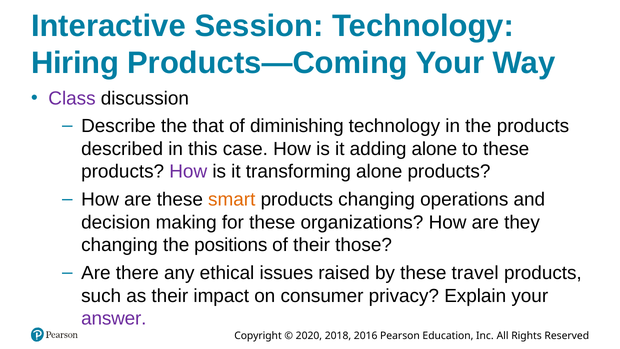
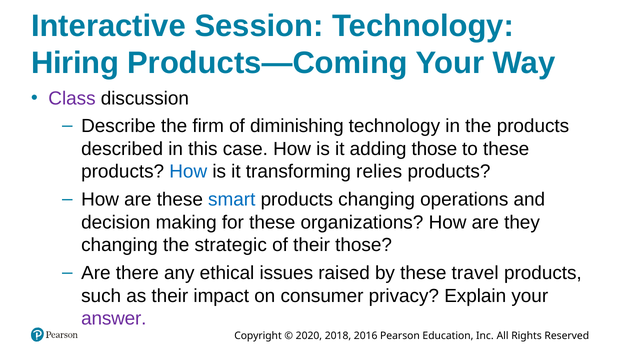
that: that -> firm (208, 126)
adding alone: alone -> those (434, 149)
How colour: purple -> blue (188, 172)
transforming alone: alone -> relies (379, 172)
smart colour: orange -> blue (232, 199)
positions: positions -> strategic (231, 245)
